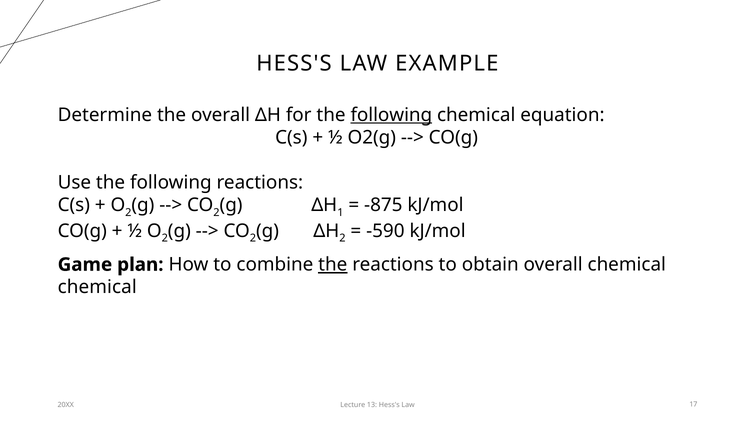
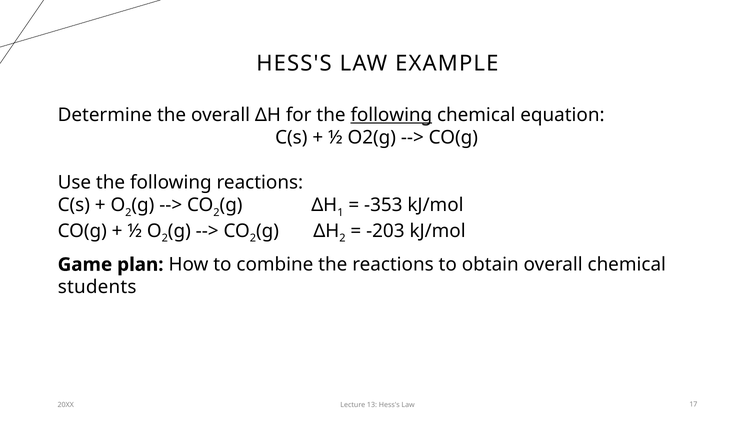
-875: -875 -> -353 (383, 206)
-590: -590 -> -203 (385, 231)
the underline: present -> none (333, 265)
chemical: chemical -> students (97, 288)
